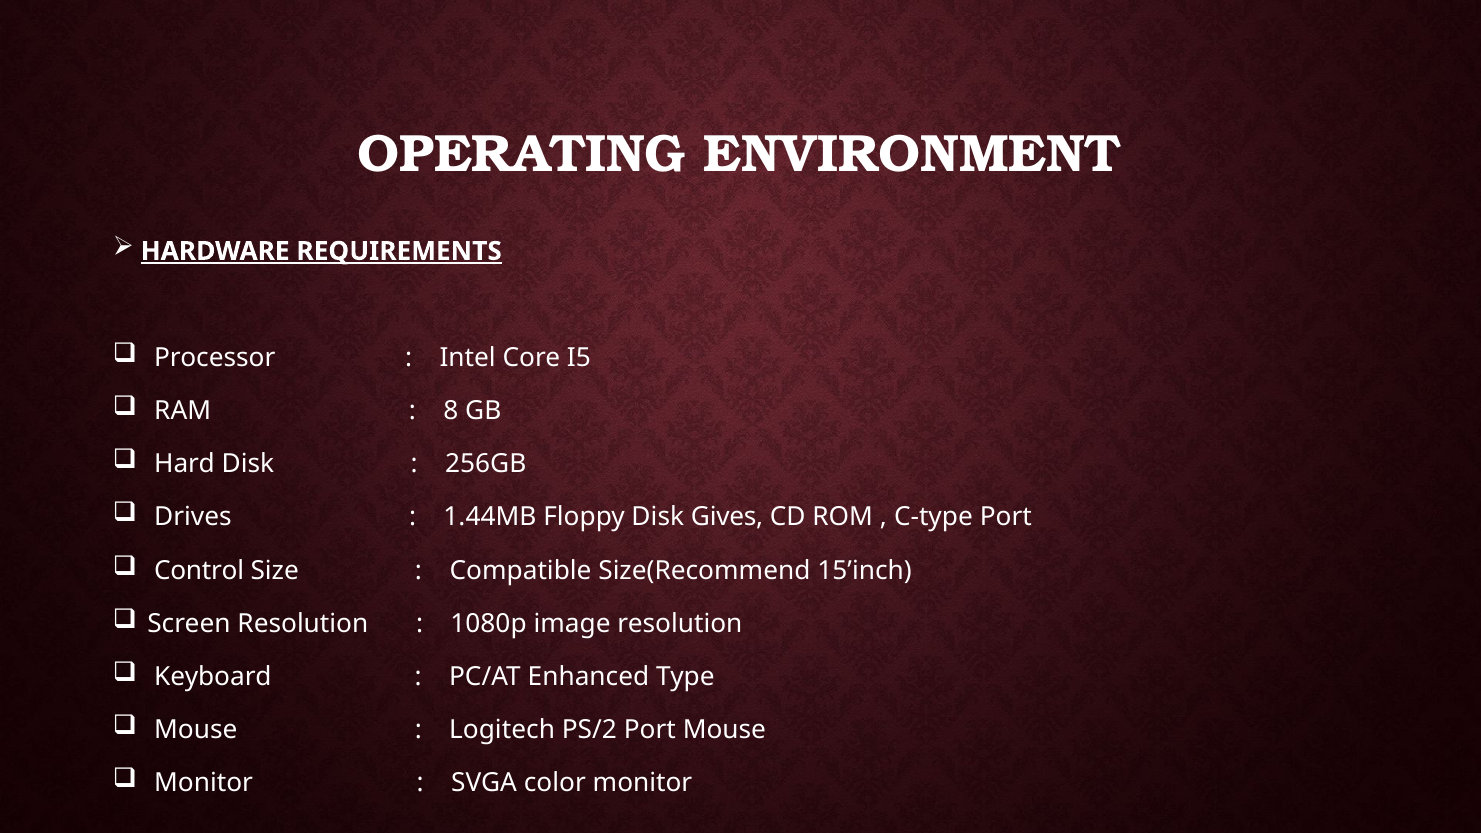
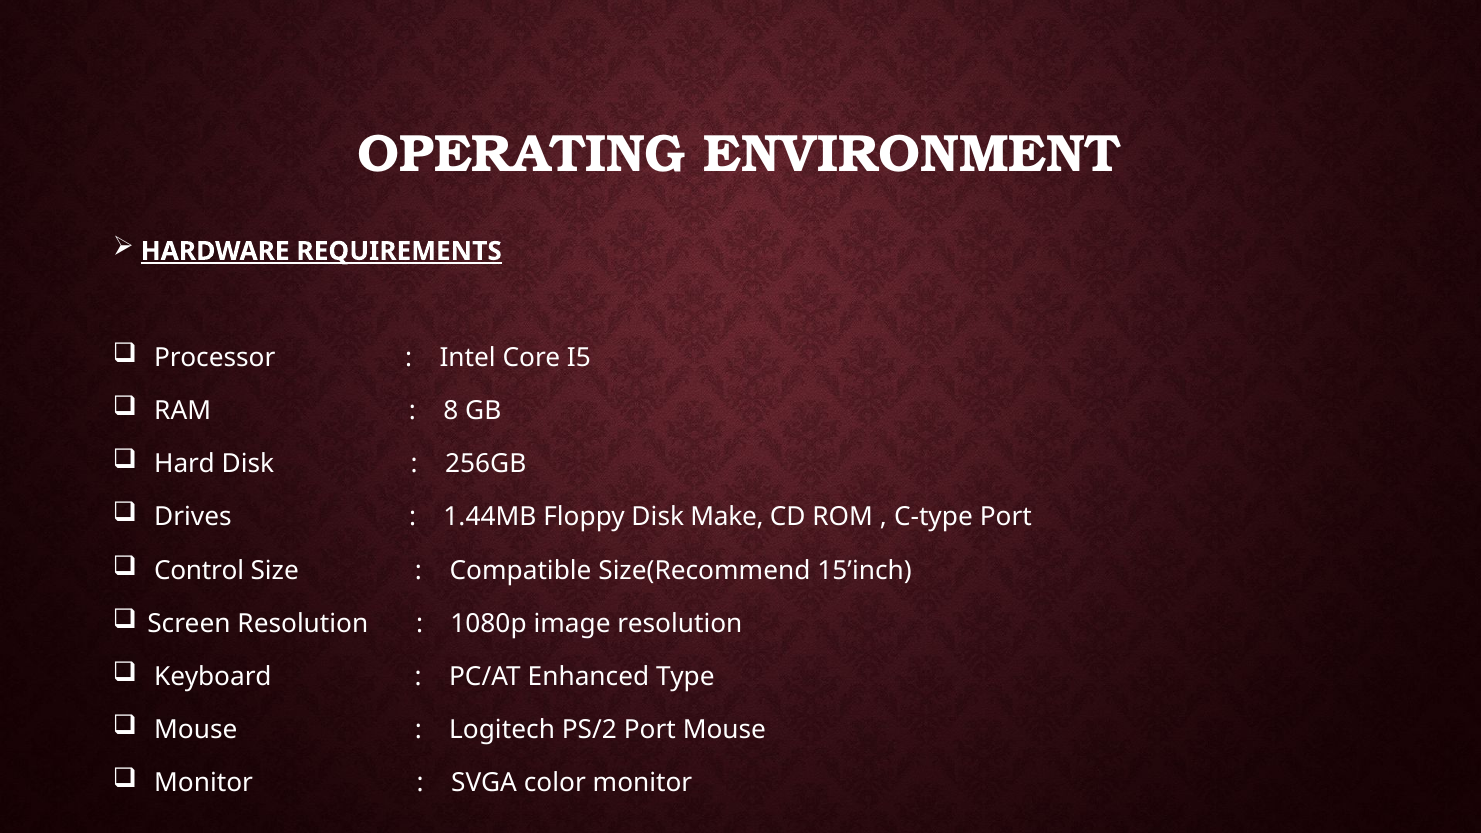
Gives: Gives -> Make (727, 517)
